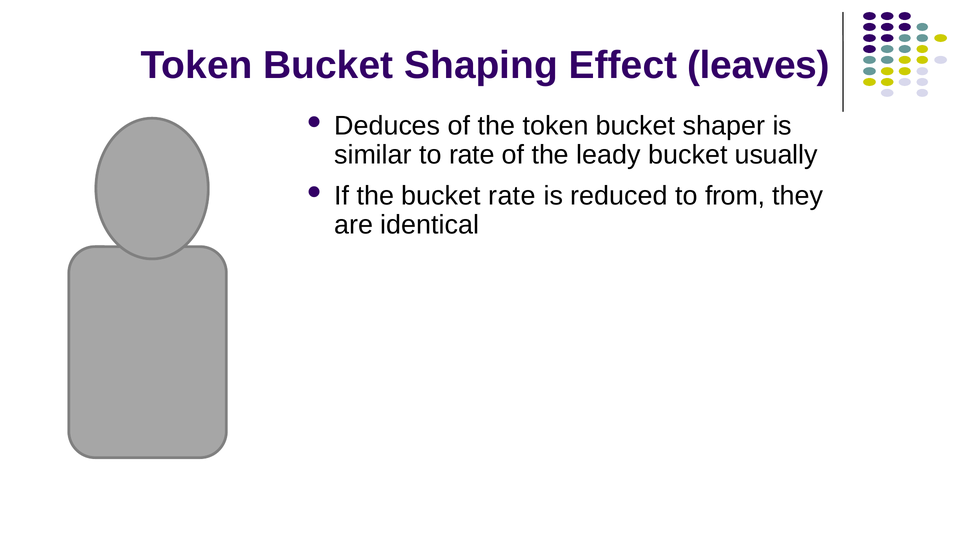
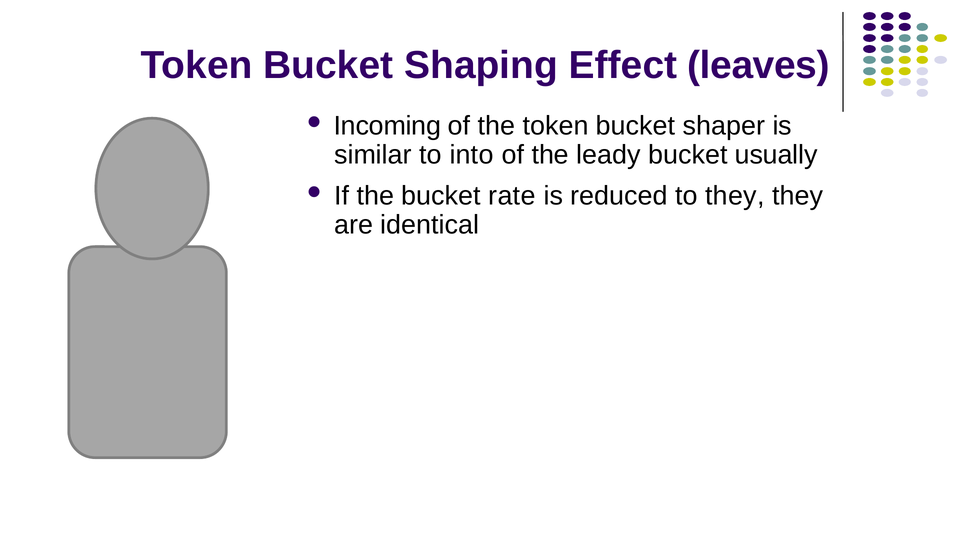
Deduces: Deduces -> Incoming (387, 126)
to rate: rate -> into (472, 155)
to from: from -> they (735, 196)
